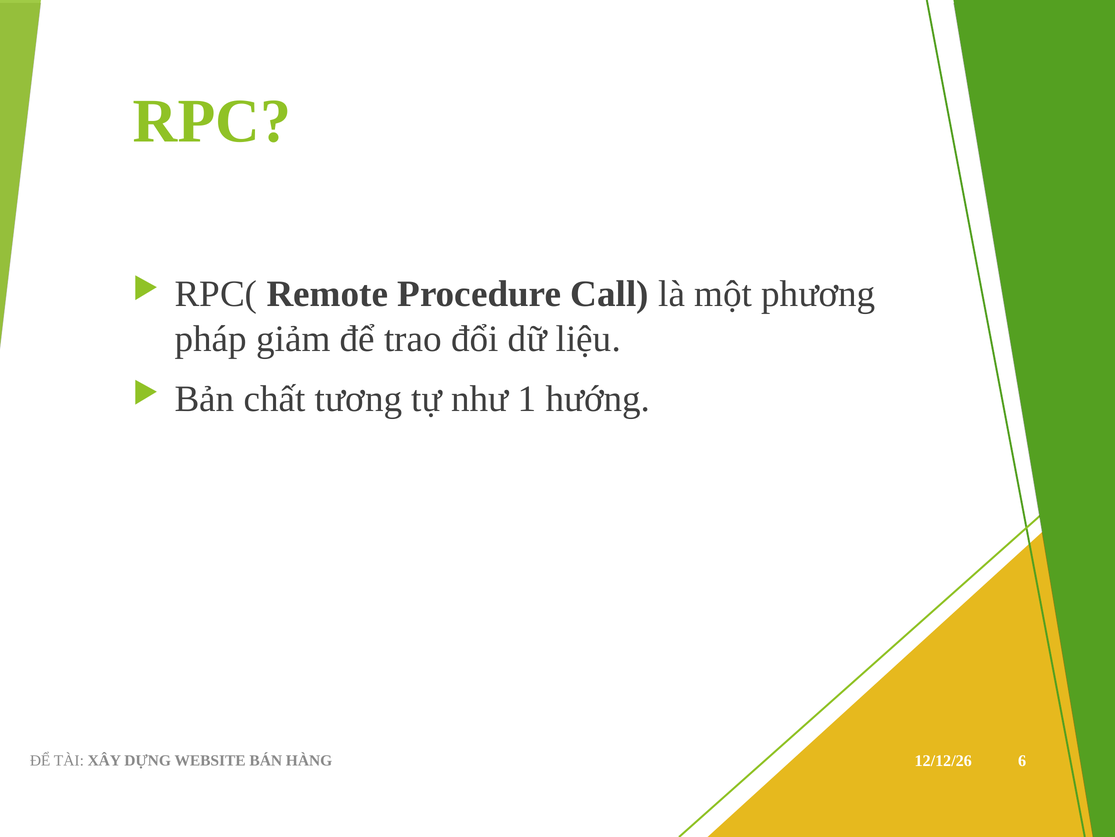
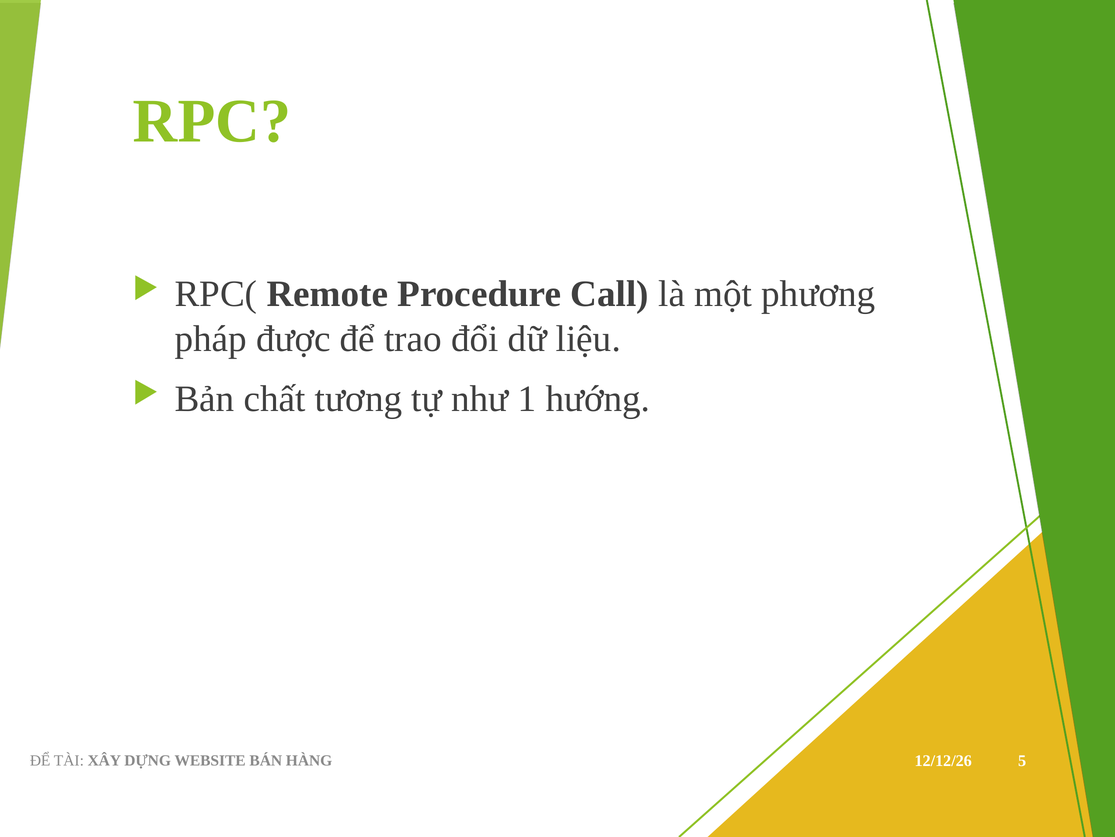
giảm: giảm -> được (293, 338)
6: 6 -> 5 (1022, 760)
